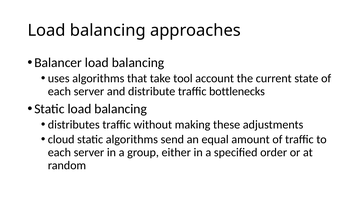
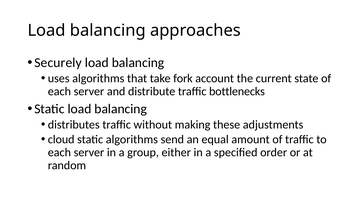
Balancer: Balancer -> Securely (58, 63)
tool: tool -> fork (183, 78)
